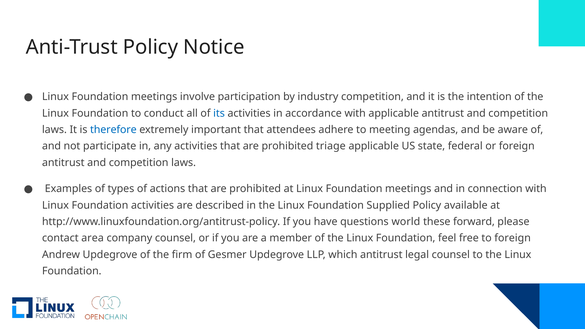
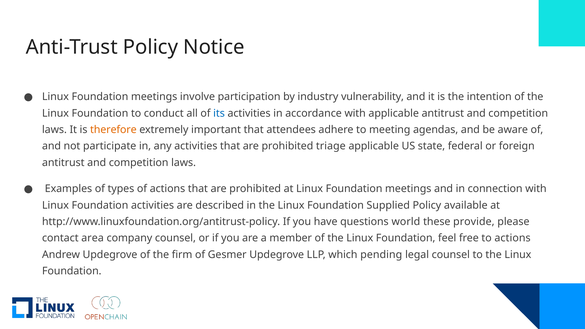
industry competition: competition -> vulnerability (372, 97)
therefore colour: blue -> orange (113, 130)
forward: forward -> provide (474, 222)
to foreign: foreign -> actions (513, 238)
which antitrust: antitrust -> pending (381, 255)
